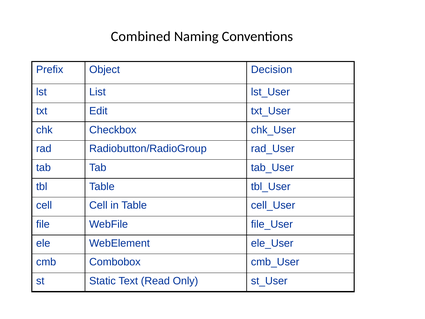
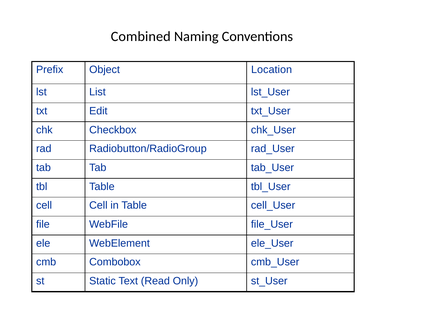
Decision: Decision -> Location (272, 70)
